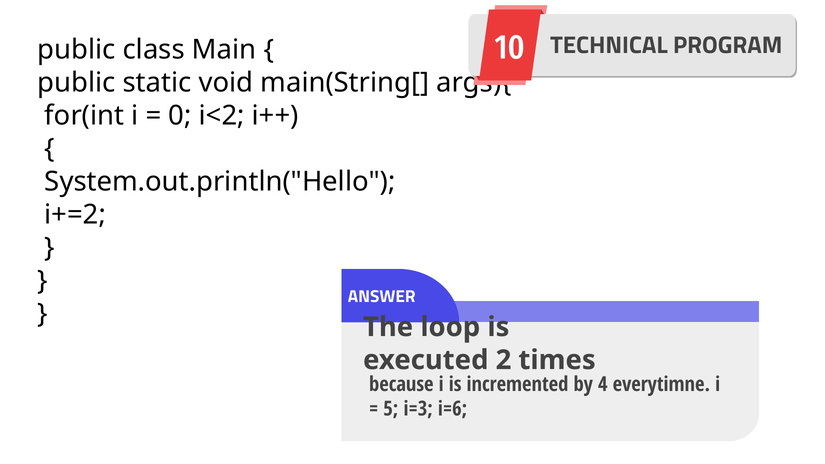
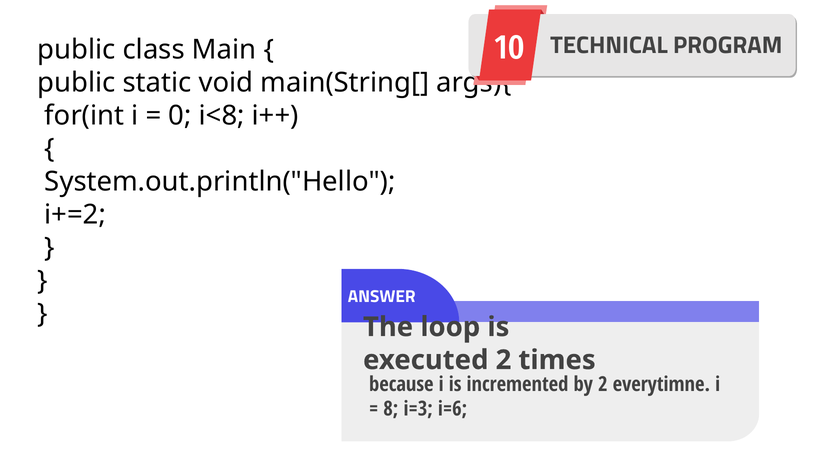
i<2: i<2 -> i<8 (222, 116)
by 4: 4 -> 2 (603, 384)
5: 5 -> 8 (391, 409)
